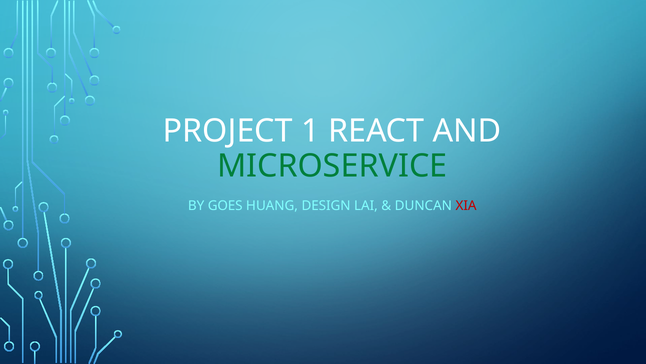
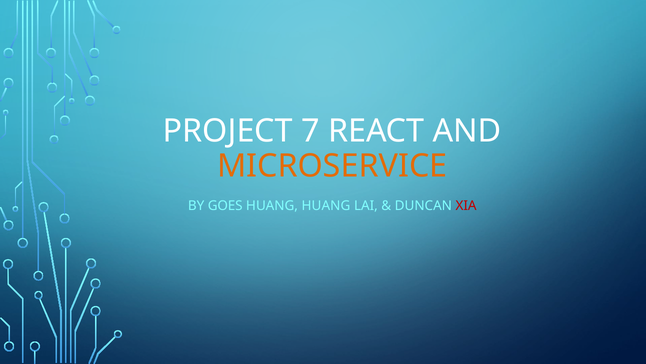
1: 1 -> 7 (310, 131)
MICROSERVICE colour: green -> orange (332, 166)
HUANG DESIGN: DESIGN -> HUANG (326, 206)
